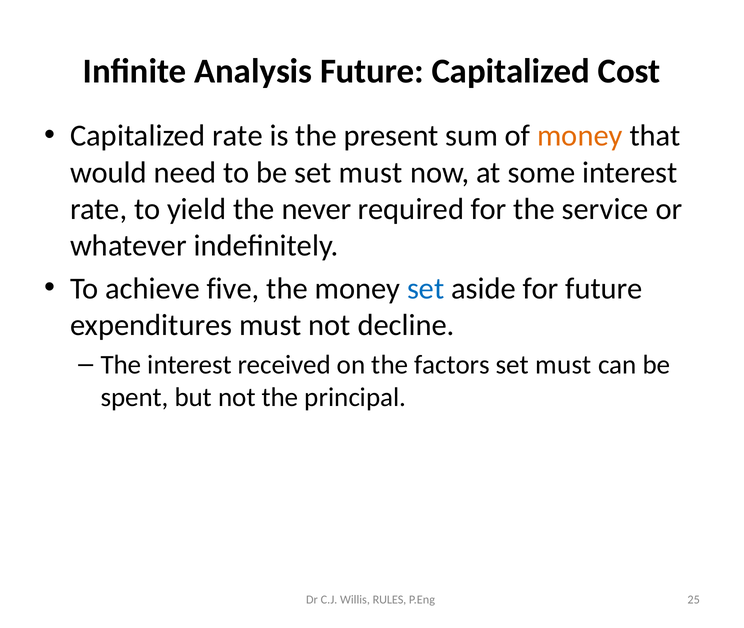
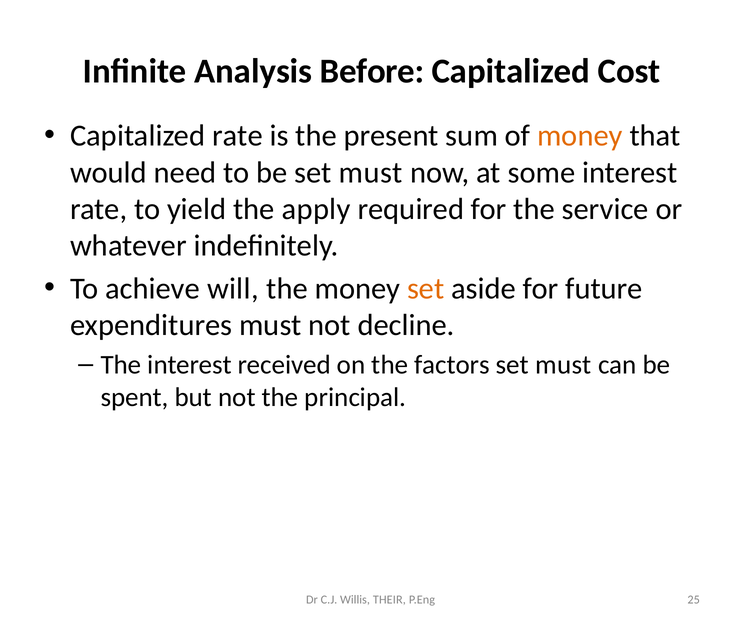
Analysis Future: Future -> Before (372, 71)
never: never -> apply (316, 209)
five: five -> will (233, 289)
set colour: blue -> orange (426, 289)
RULES: RULES -> THEIR (389, 600)
